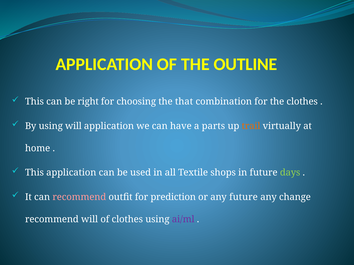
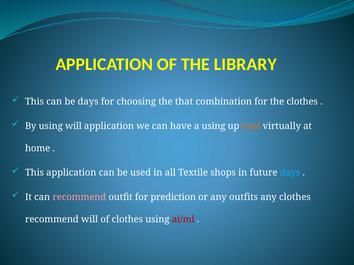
OUTLINE: OUTLINE -> LIBRARY (245, 64)
be right: right -> days (88, 102)
a parts: parts -> using (214, 126)
days colour: light green -> light blue (290, 173)
any future: future -> outfits (243, 197)
any change: change -> clothes (295, 197)
ai/ml colour: purple -> red (183, 220)
